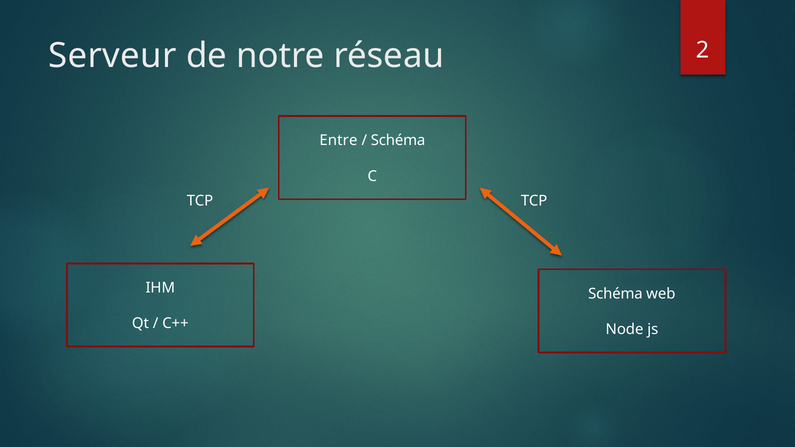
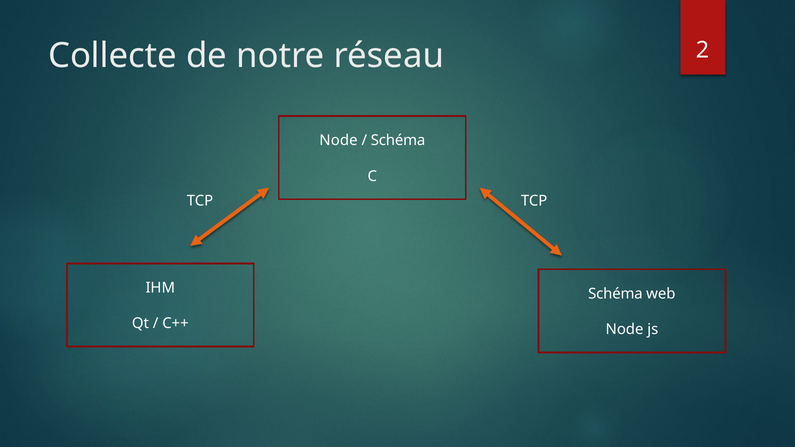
Serveur: Serveur -> Collecte (113, 56)
Entre: Entre -> Node (338, 140)
